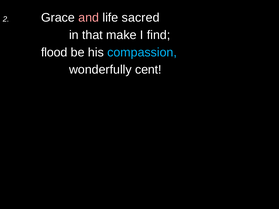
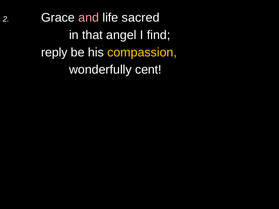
make: make -> angel (121, 35)
flood: flood -> reply (54, 52)
compassion colour: light blue -> yellow (142, 52)
